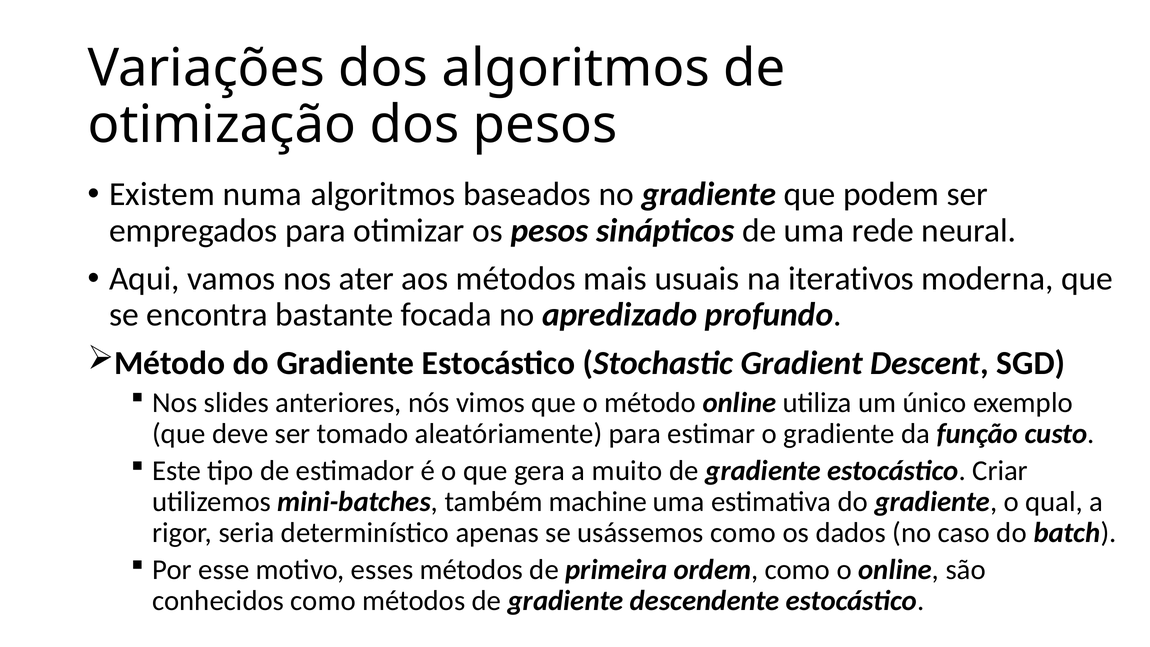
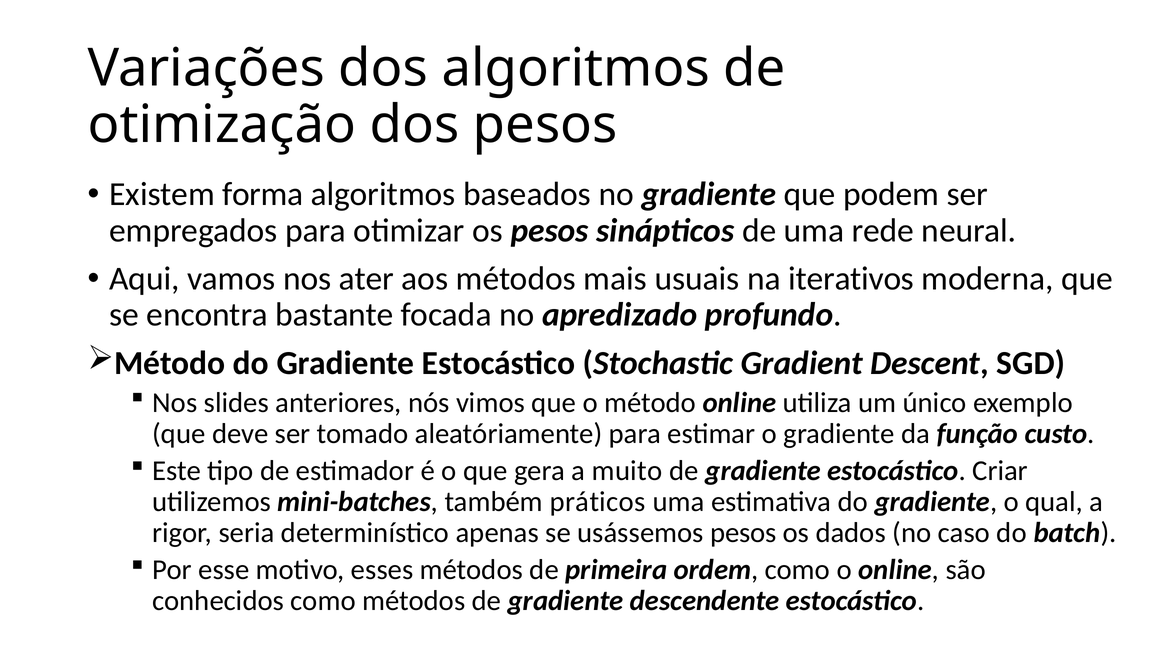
numa: numa -> forma (263, 194)
machine: machine -> práticos (598, 502)
usássemos como: como -> pesos (743, 533)
